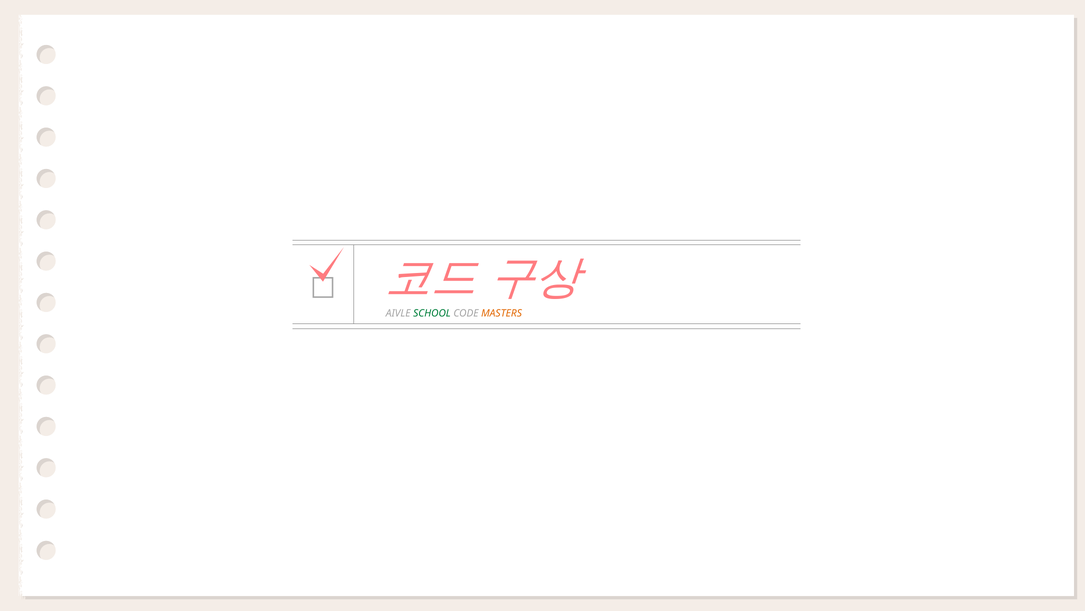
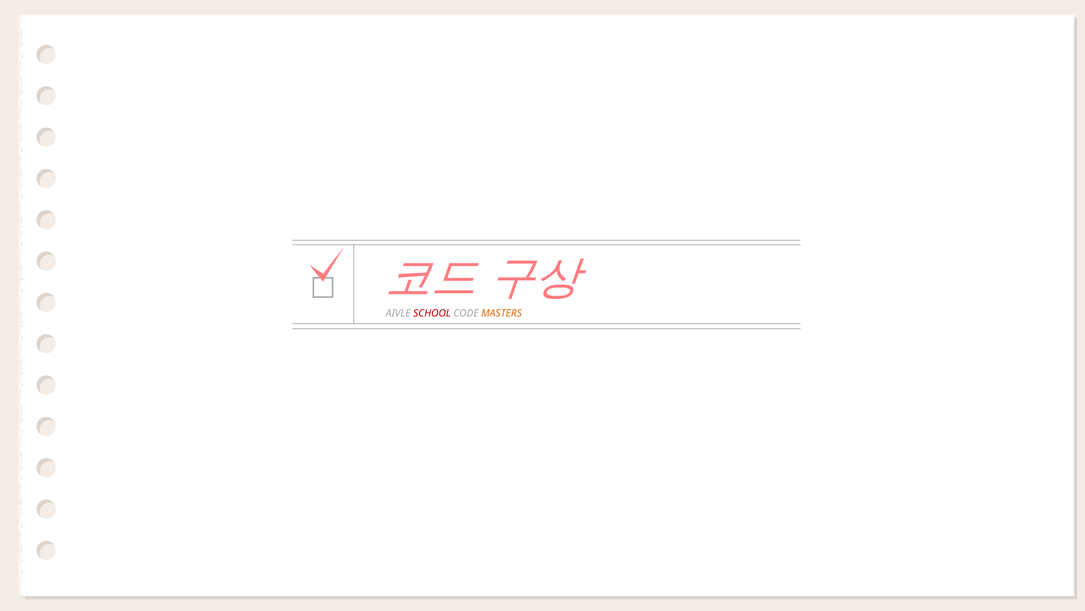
SCHOOL colour: green -> red (432, 313)
